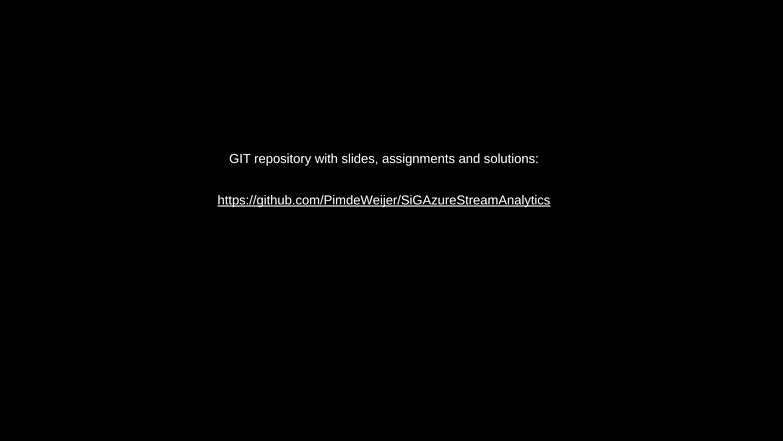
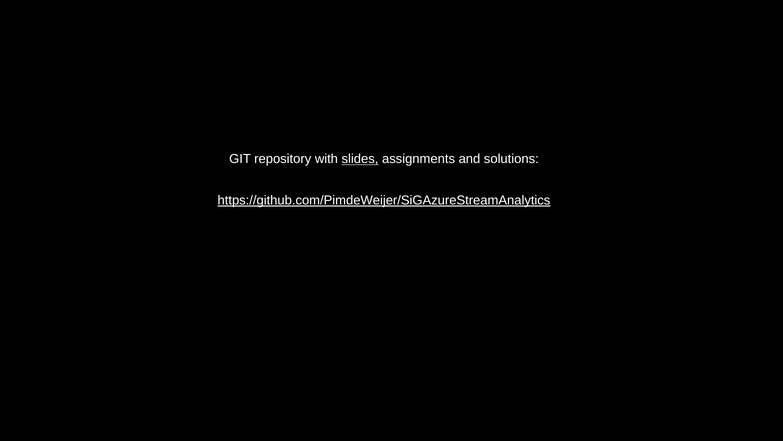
slides underline: none -> present (360, 159)
